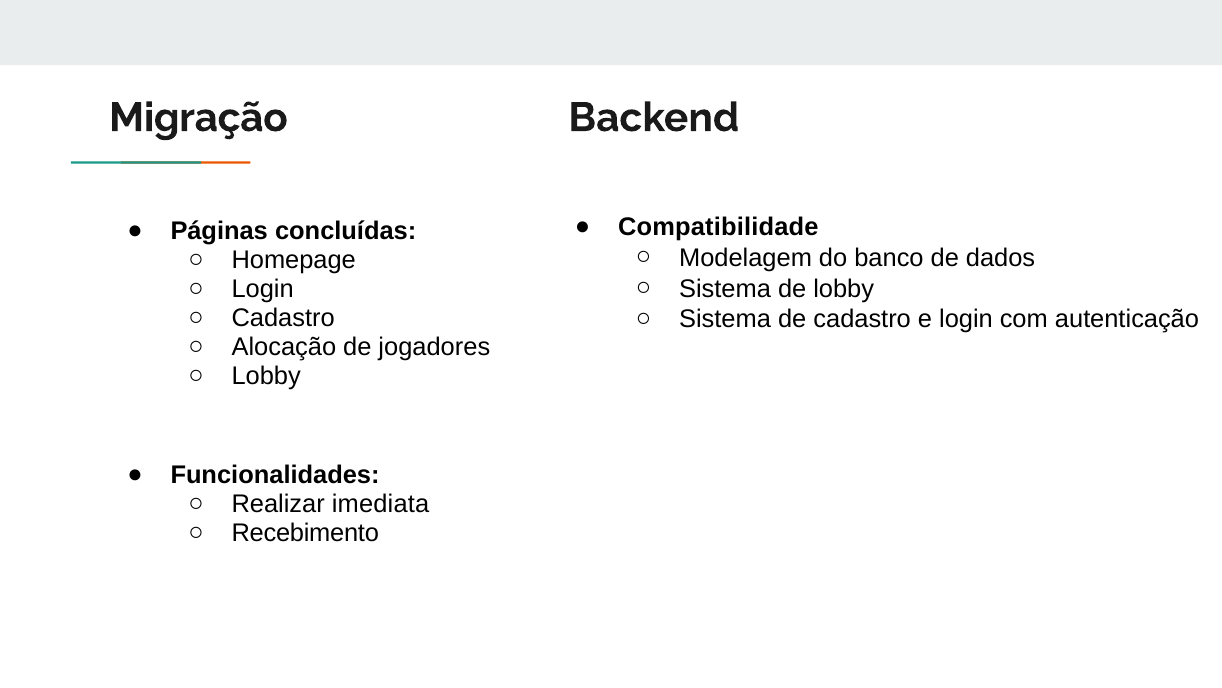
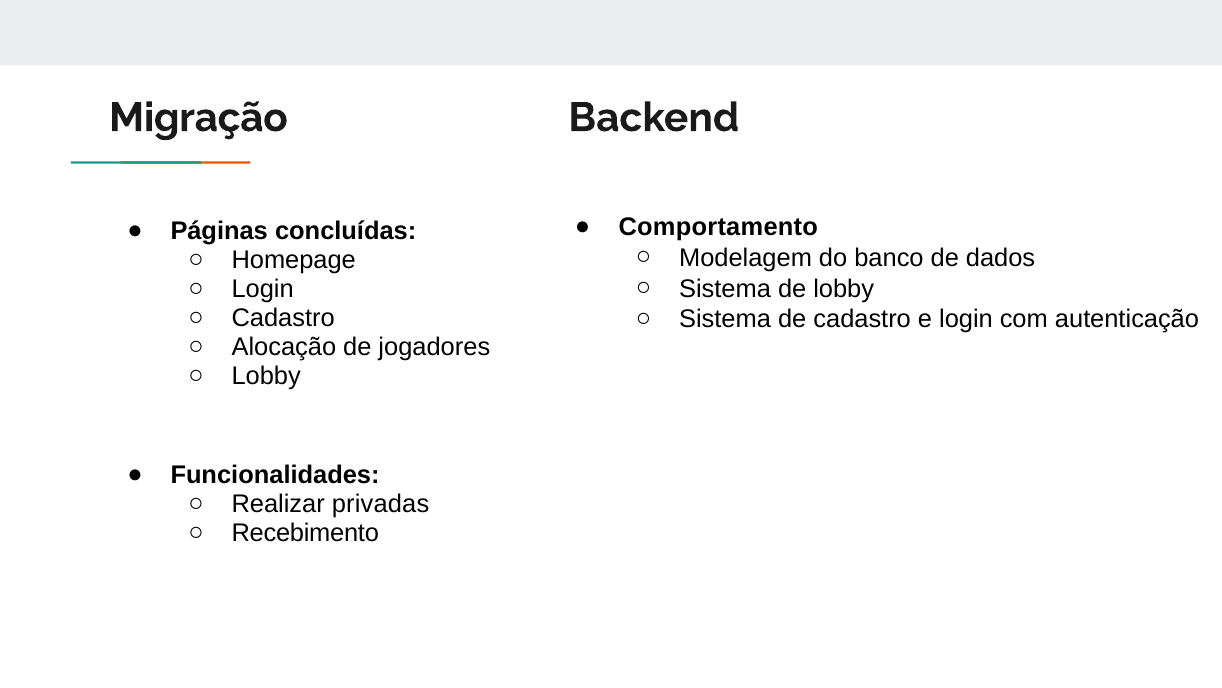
Compatibilidade: Compatibilidade -> Comportamento (718, 227)
imediata: imediata -> privadas (381, 504)
